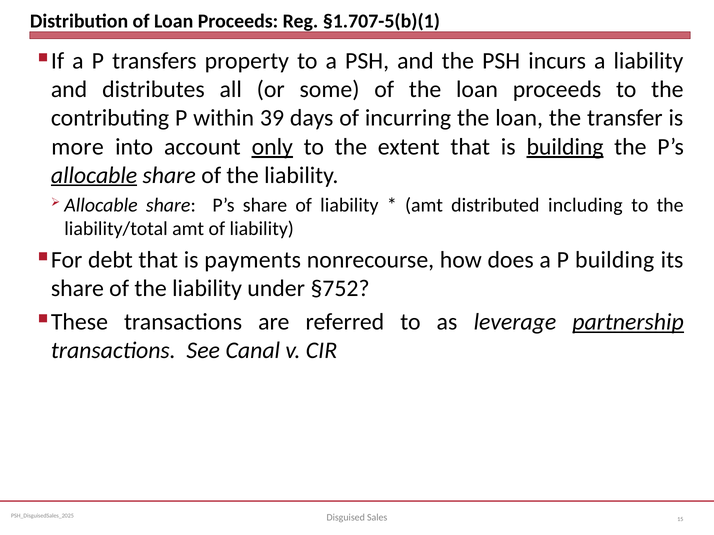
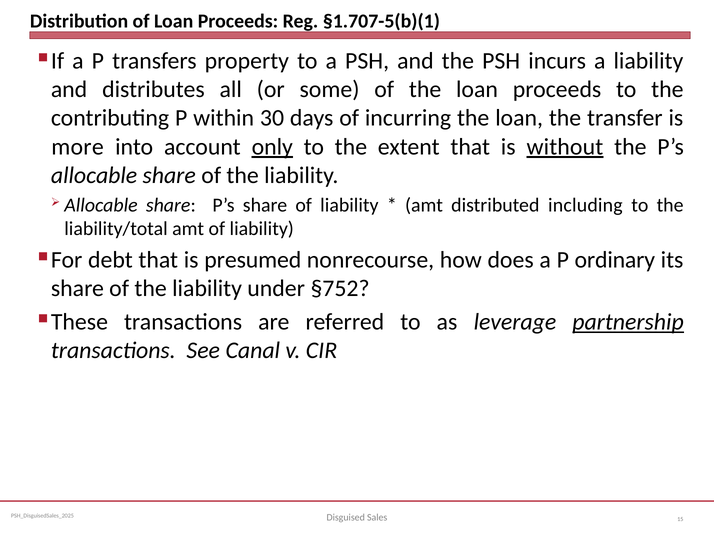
39: 39 -> 30 (272, 118)
is building: building -> without (565, 147)
allocable underline: present -> none (94, 175)
payments: payments -> presumed (253, 260)
P building: building -> ordinary (615, 260)
